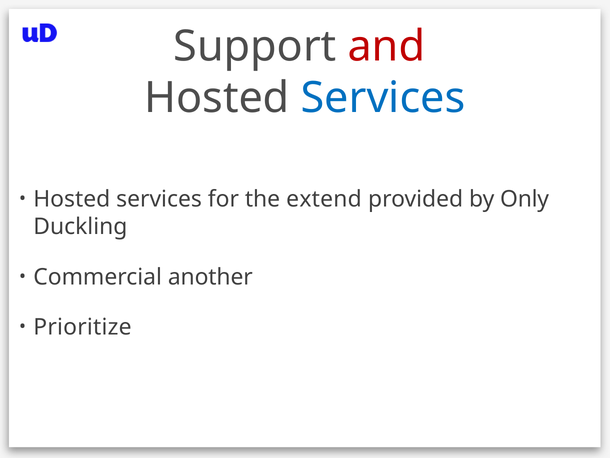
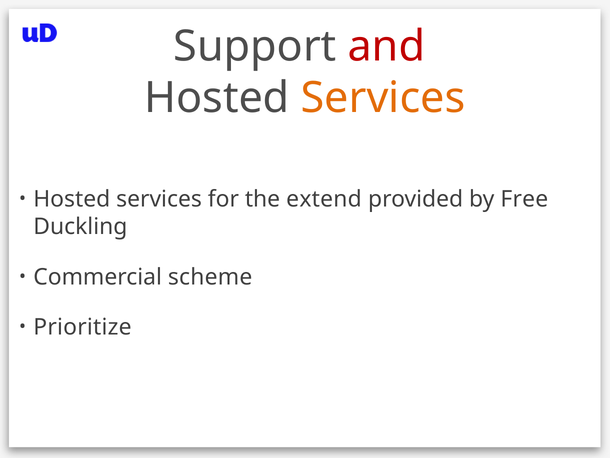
Services colour: blue -> orange (383, 98)
Only: Only -> Free (524, 199)
another: another -> scheme (210, 277)
